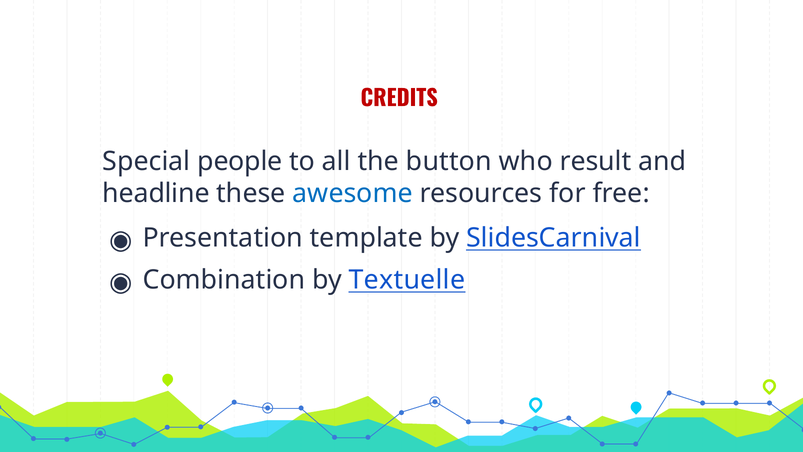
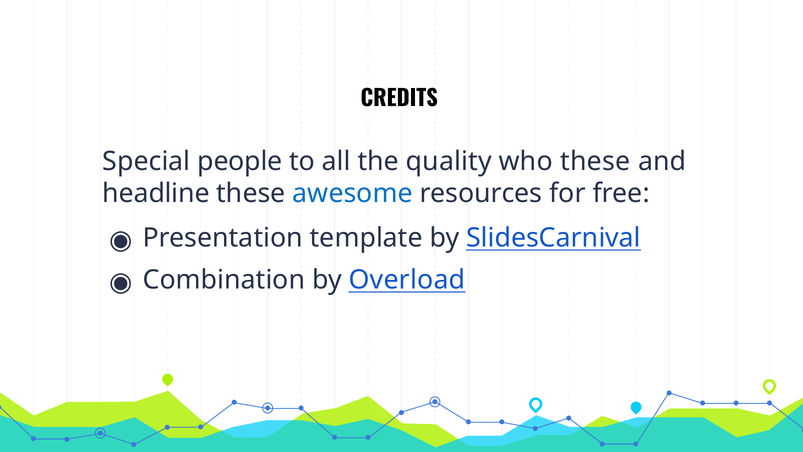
CREDITS colour: red -> black (399, 99)
button: button -> quality (449, 161)
who result: result -> these (595, 161)
Textuelle: Textuelle -> Overload (407, 280)
